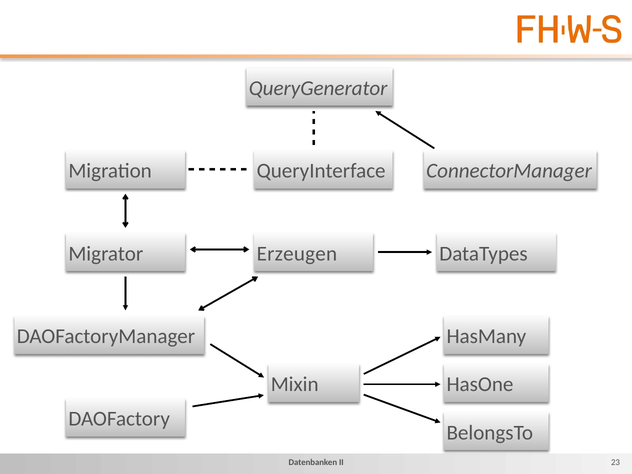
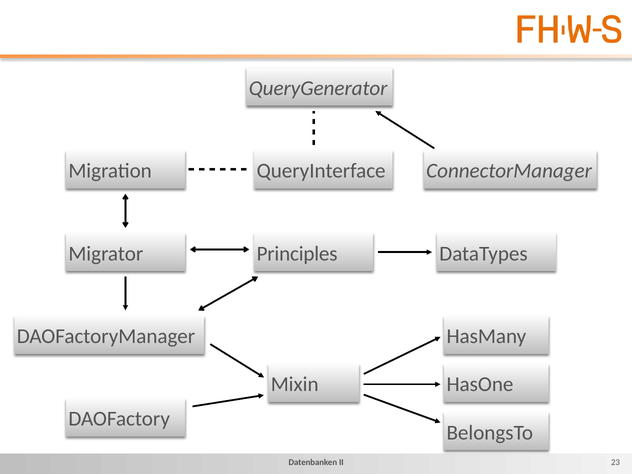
Erzeugen: Erzeugen -> Principles (297, 254)
